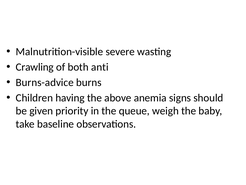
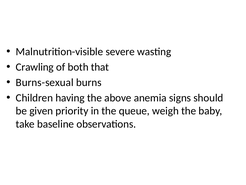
anti: anti -> that (100, 67)
Burns-advice: Burns-advice -> Burns-sexual (45, 82)
